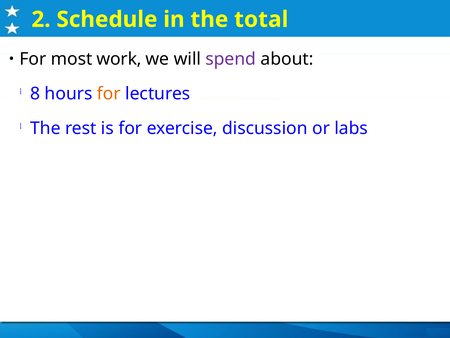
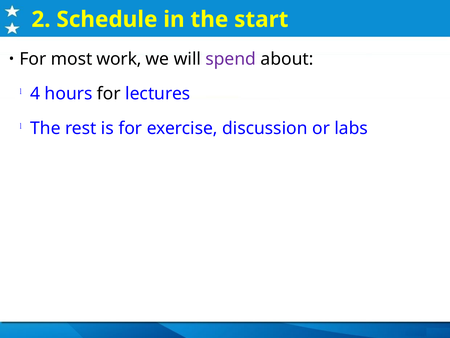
total: total -> start (261, 19)
8: 8 -> 4 (35, 94)
for colour: orange -> black (109, 94)
